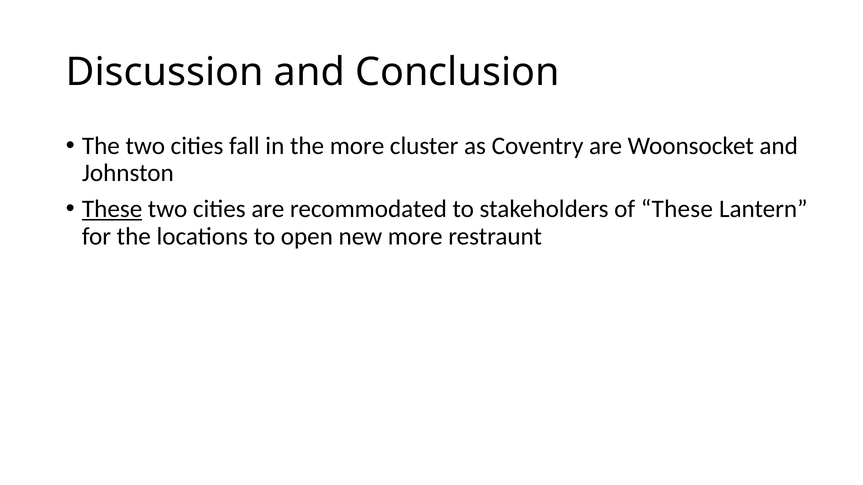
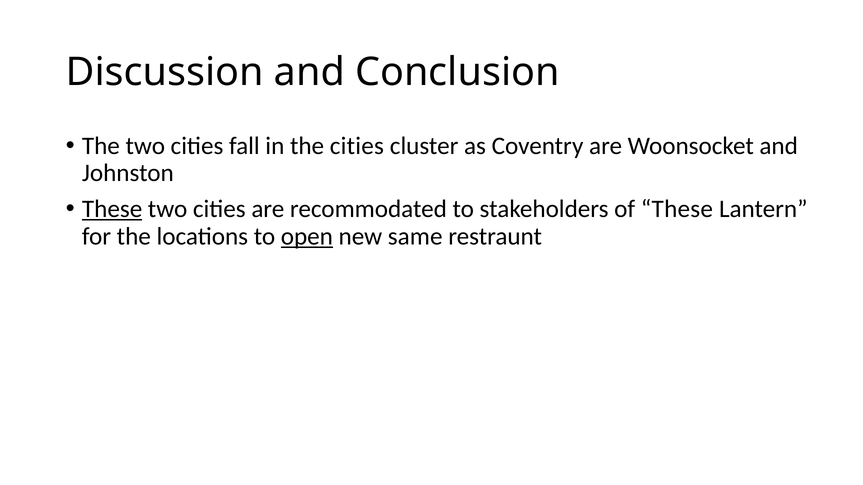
the more: more -> cities (357, 146)
open underline: none -> present (307, 236)
new more: more -> same (415, 236)
